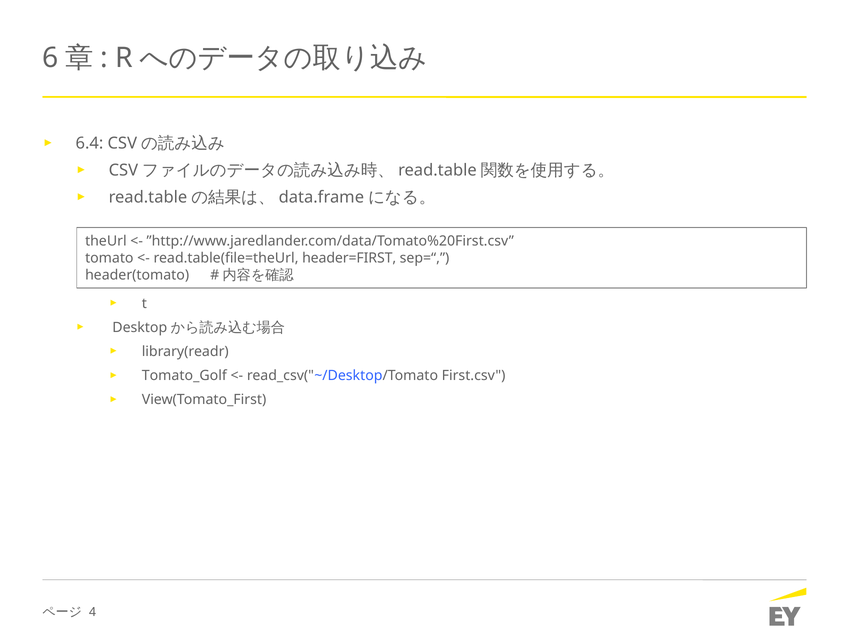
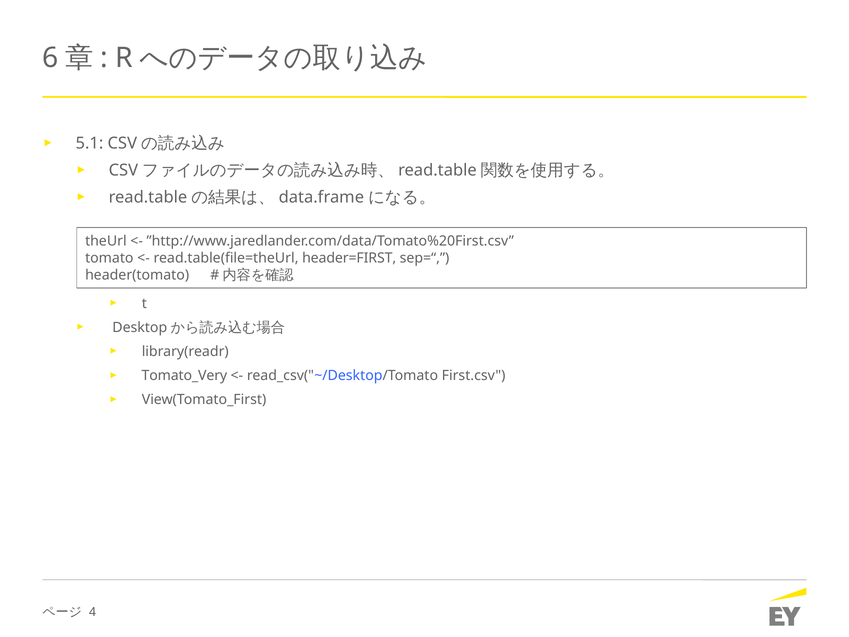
6.4: 6.4 -> 5.1 (89, 143)
Tomato_Golf: Tomato_Golf -> Tomato_Very (184, 375)
